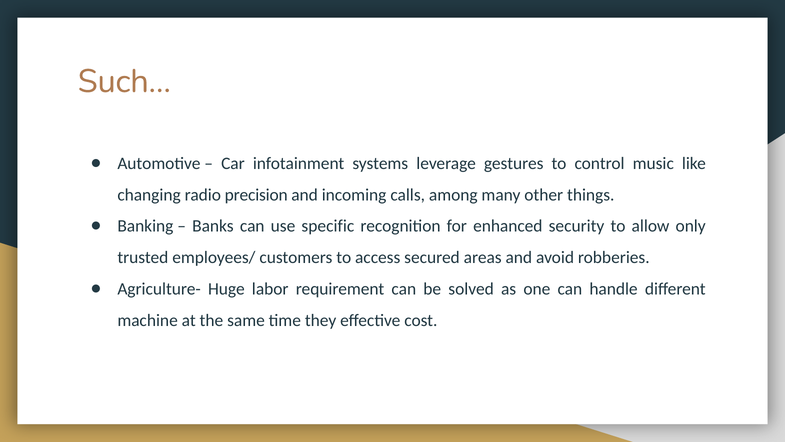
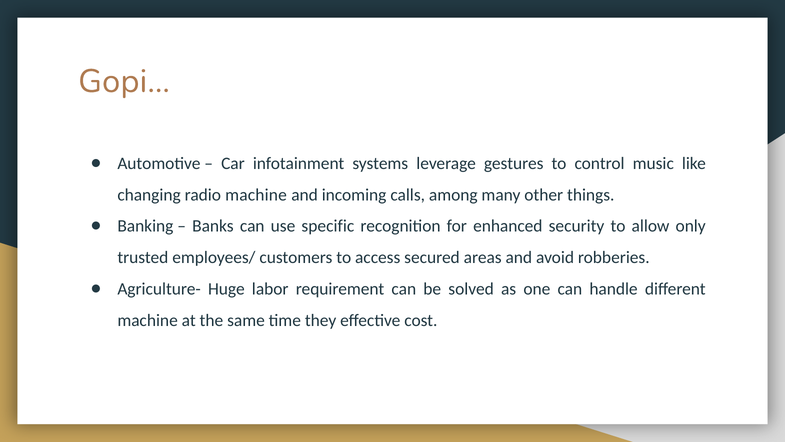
Such…: Such… -> Gopi… (124, 81)
radio precision: precision -> machine (256, 195)
